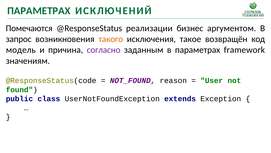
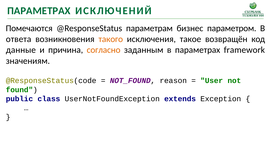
реализации: реализации -> параметрам (149, 28)
аргументом: аргументом -> параметром (232, 28)
запрос: запрос -> ответа (19, 39)
модель: модель -> данные (21, 50)
согласно colour: purple -> orange (104, 50)
